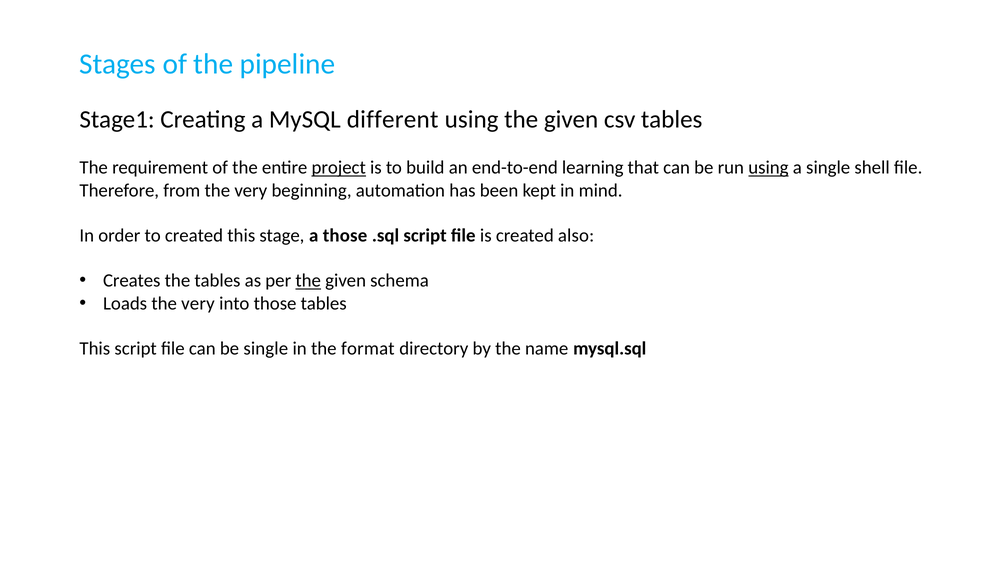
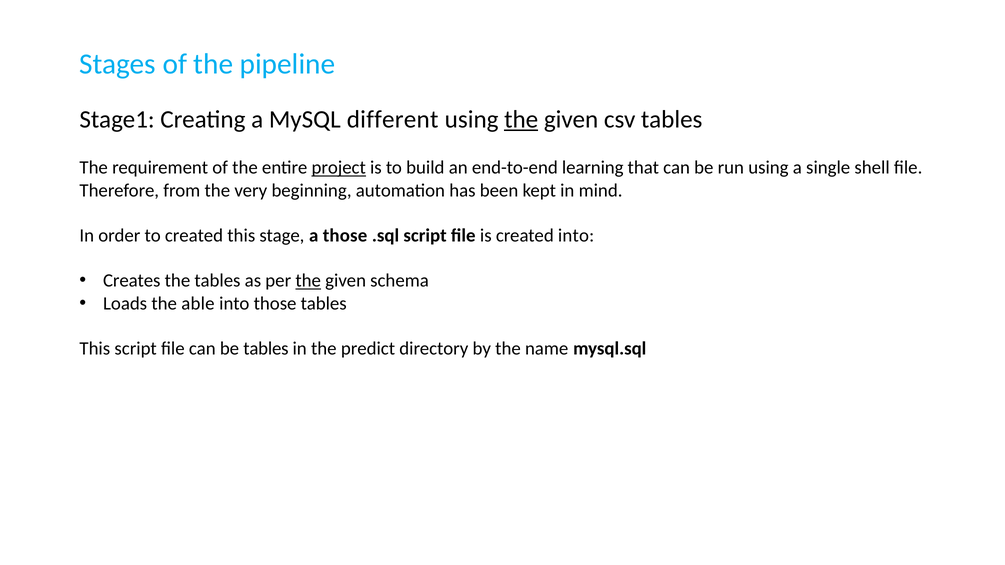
the underline: none -> present (521, 119)
using underline: present -> none (768, 168)
created also: also -> into (576, 236)
Loads the very: very -> able (198, 303)
be single: single -> tables (266, 349)
format: format -> predict (368, 349)
